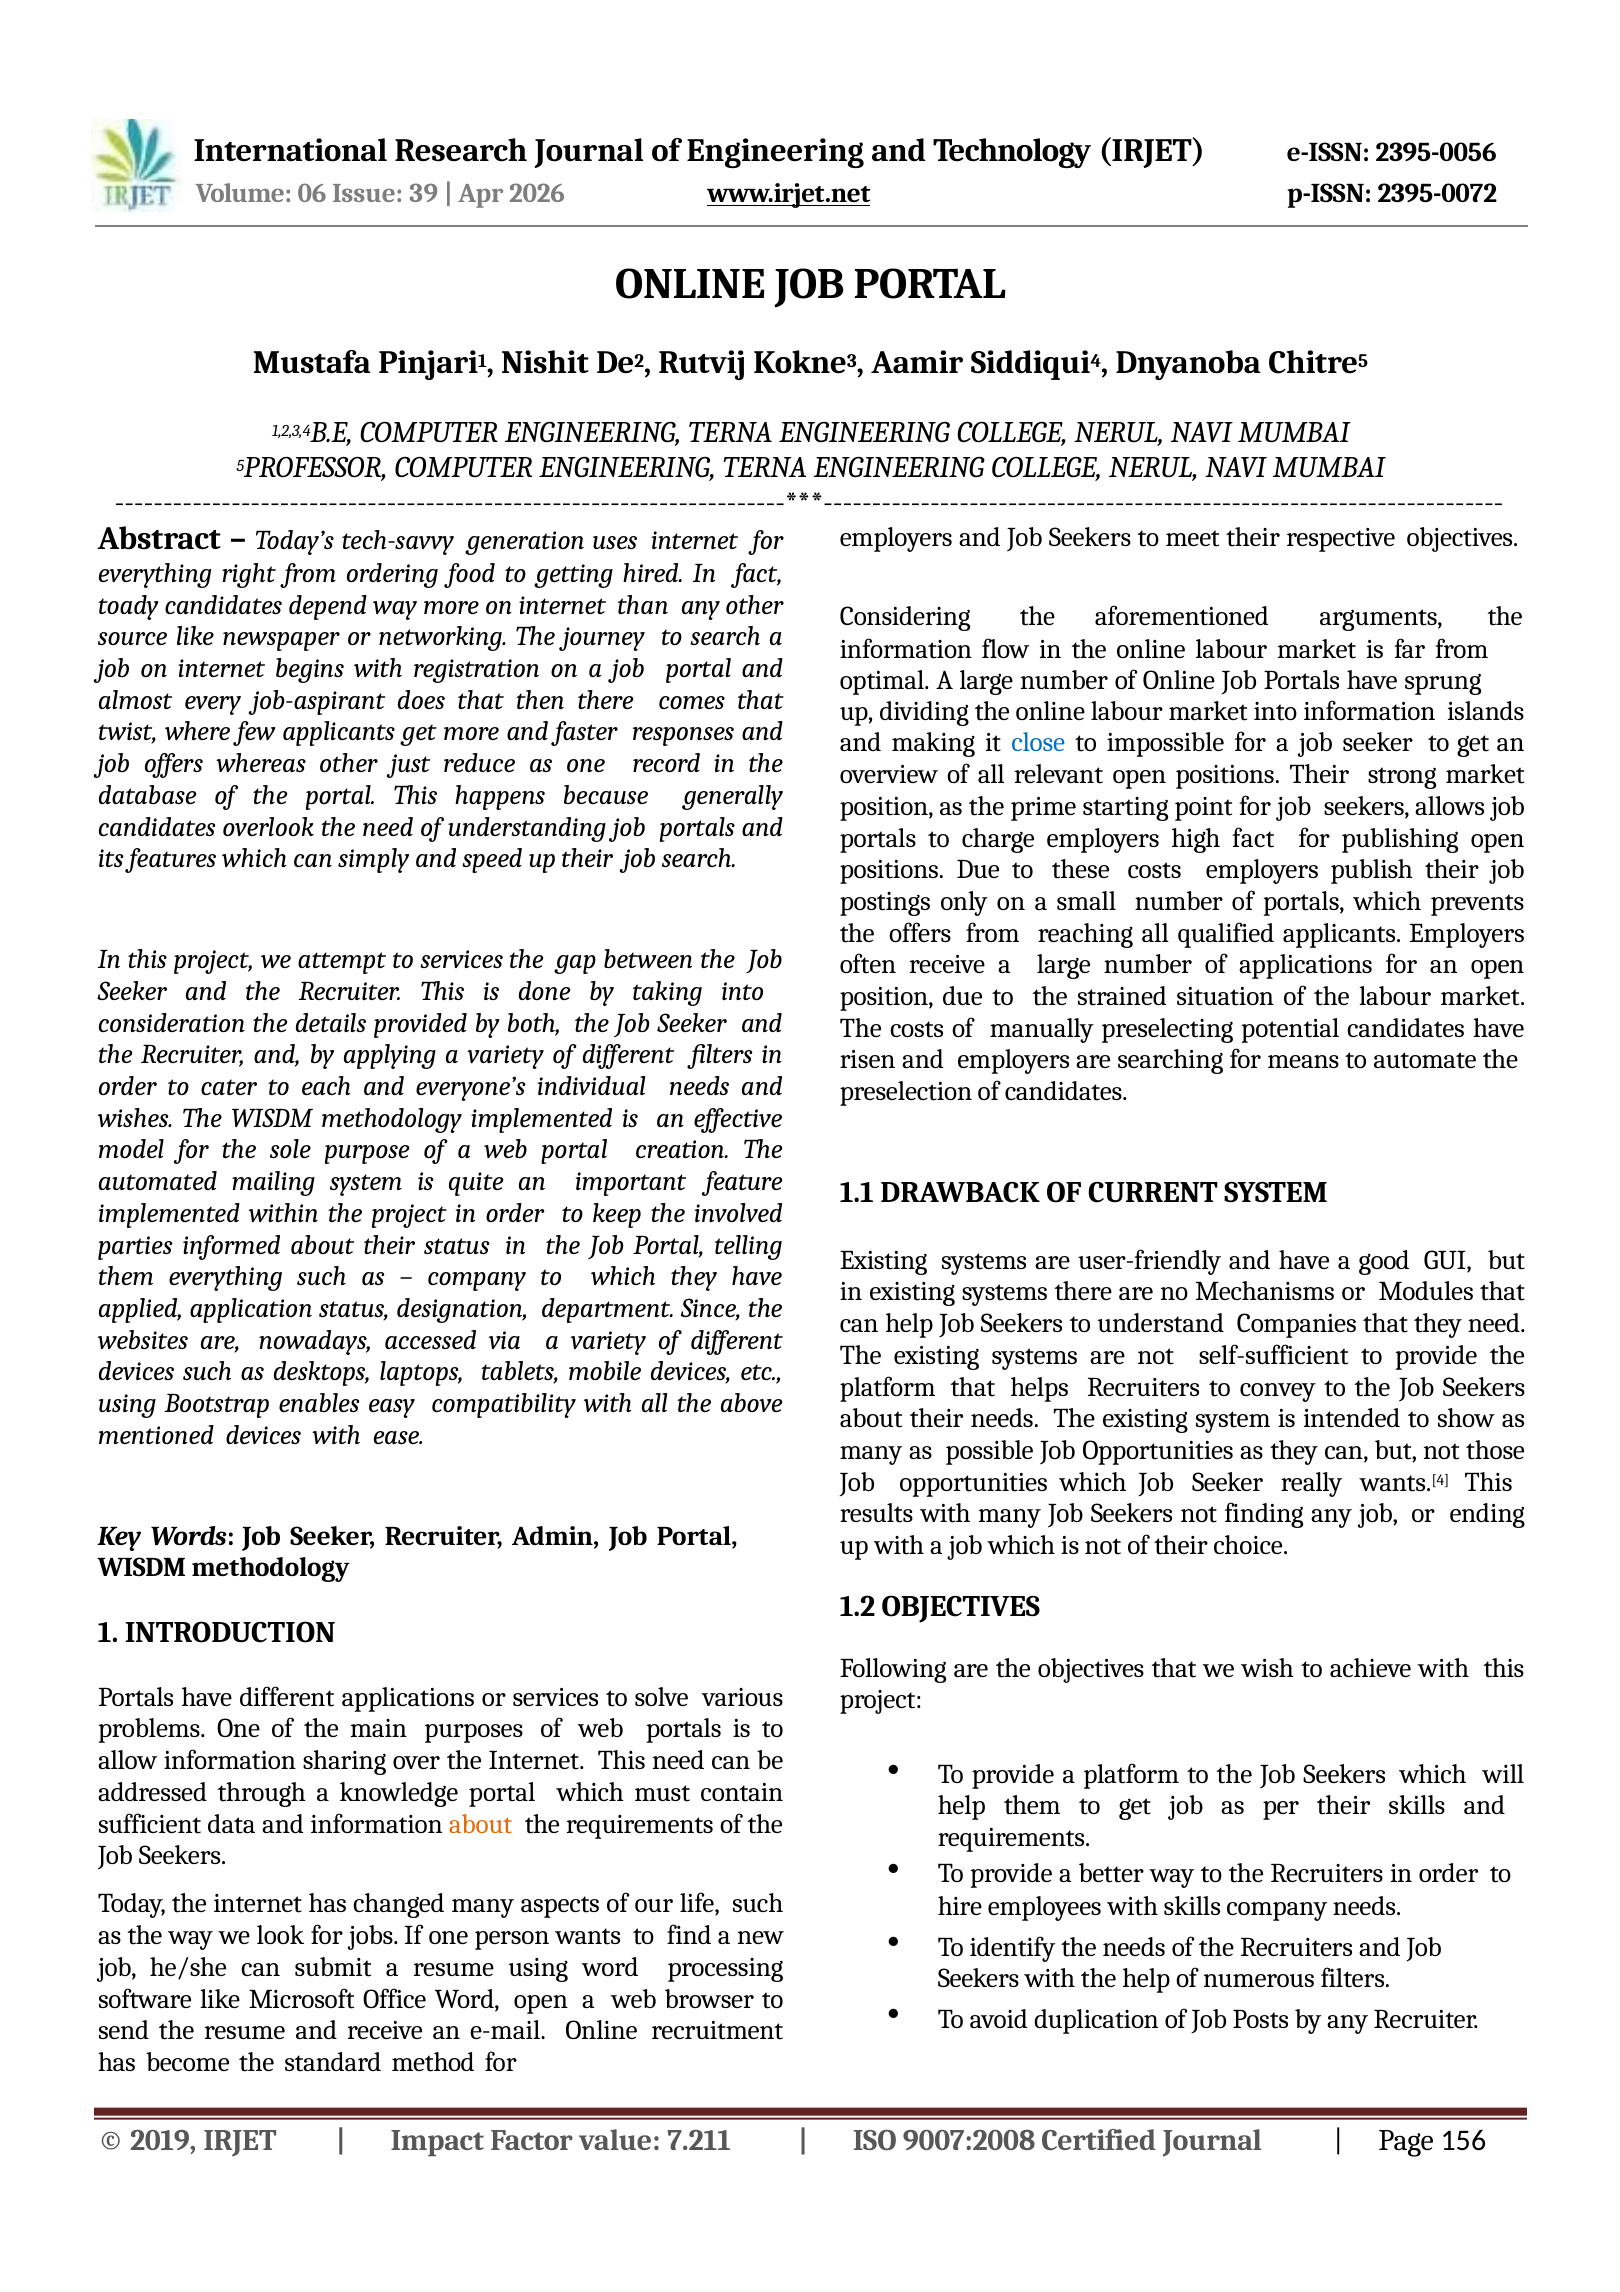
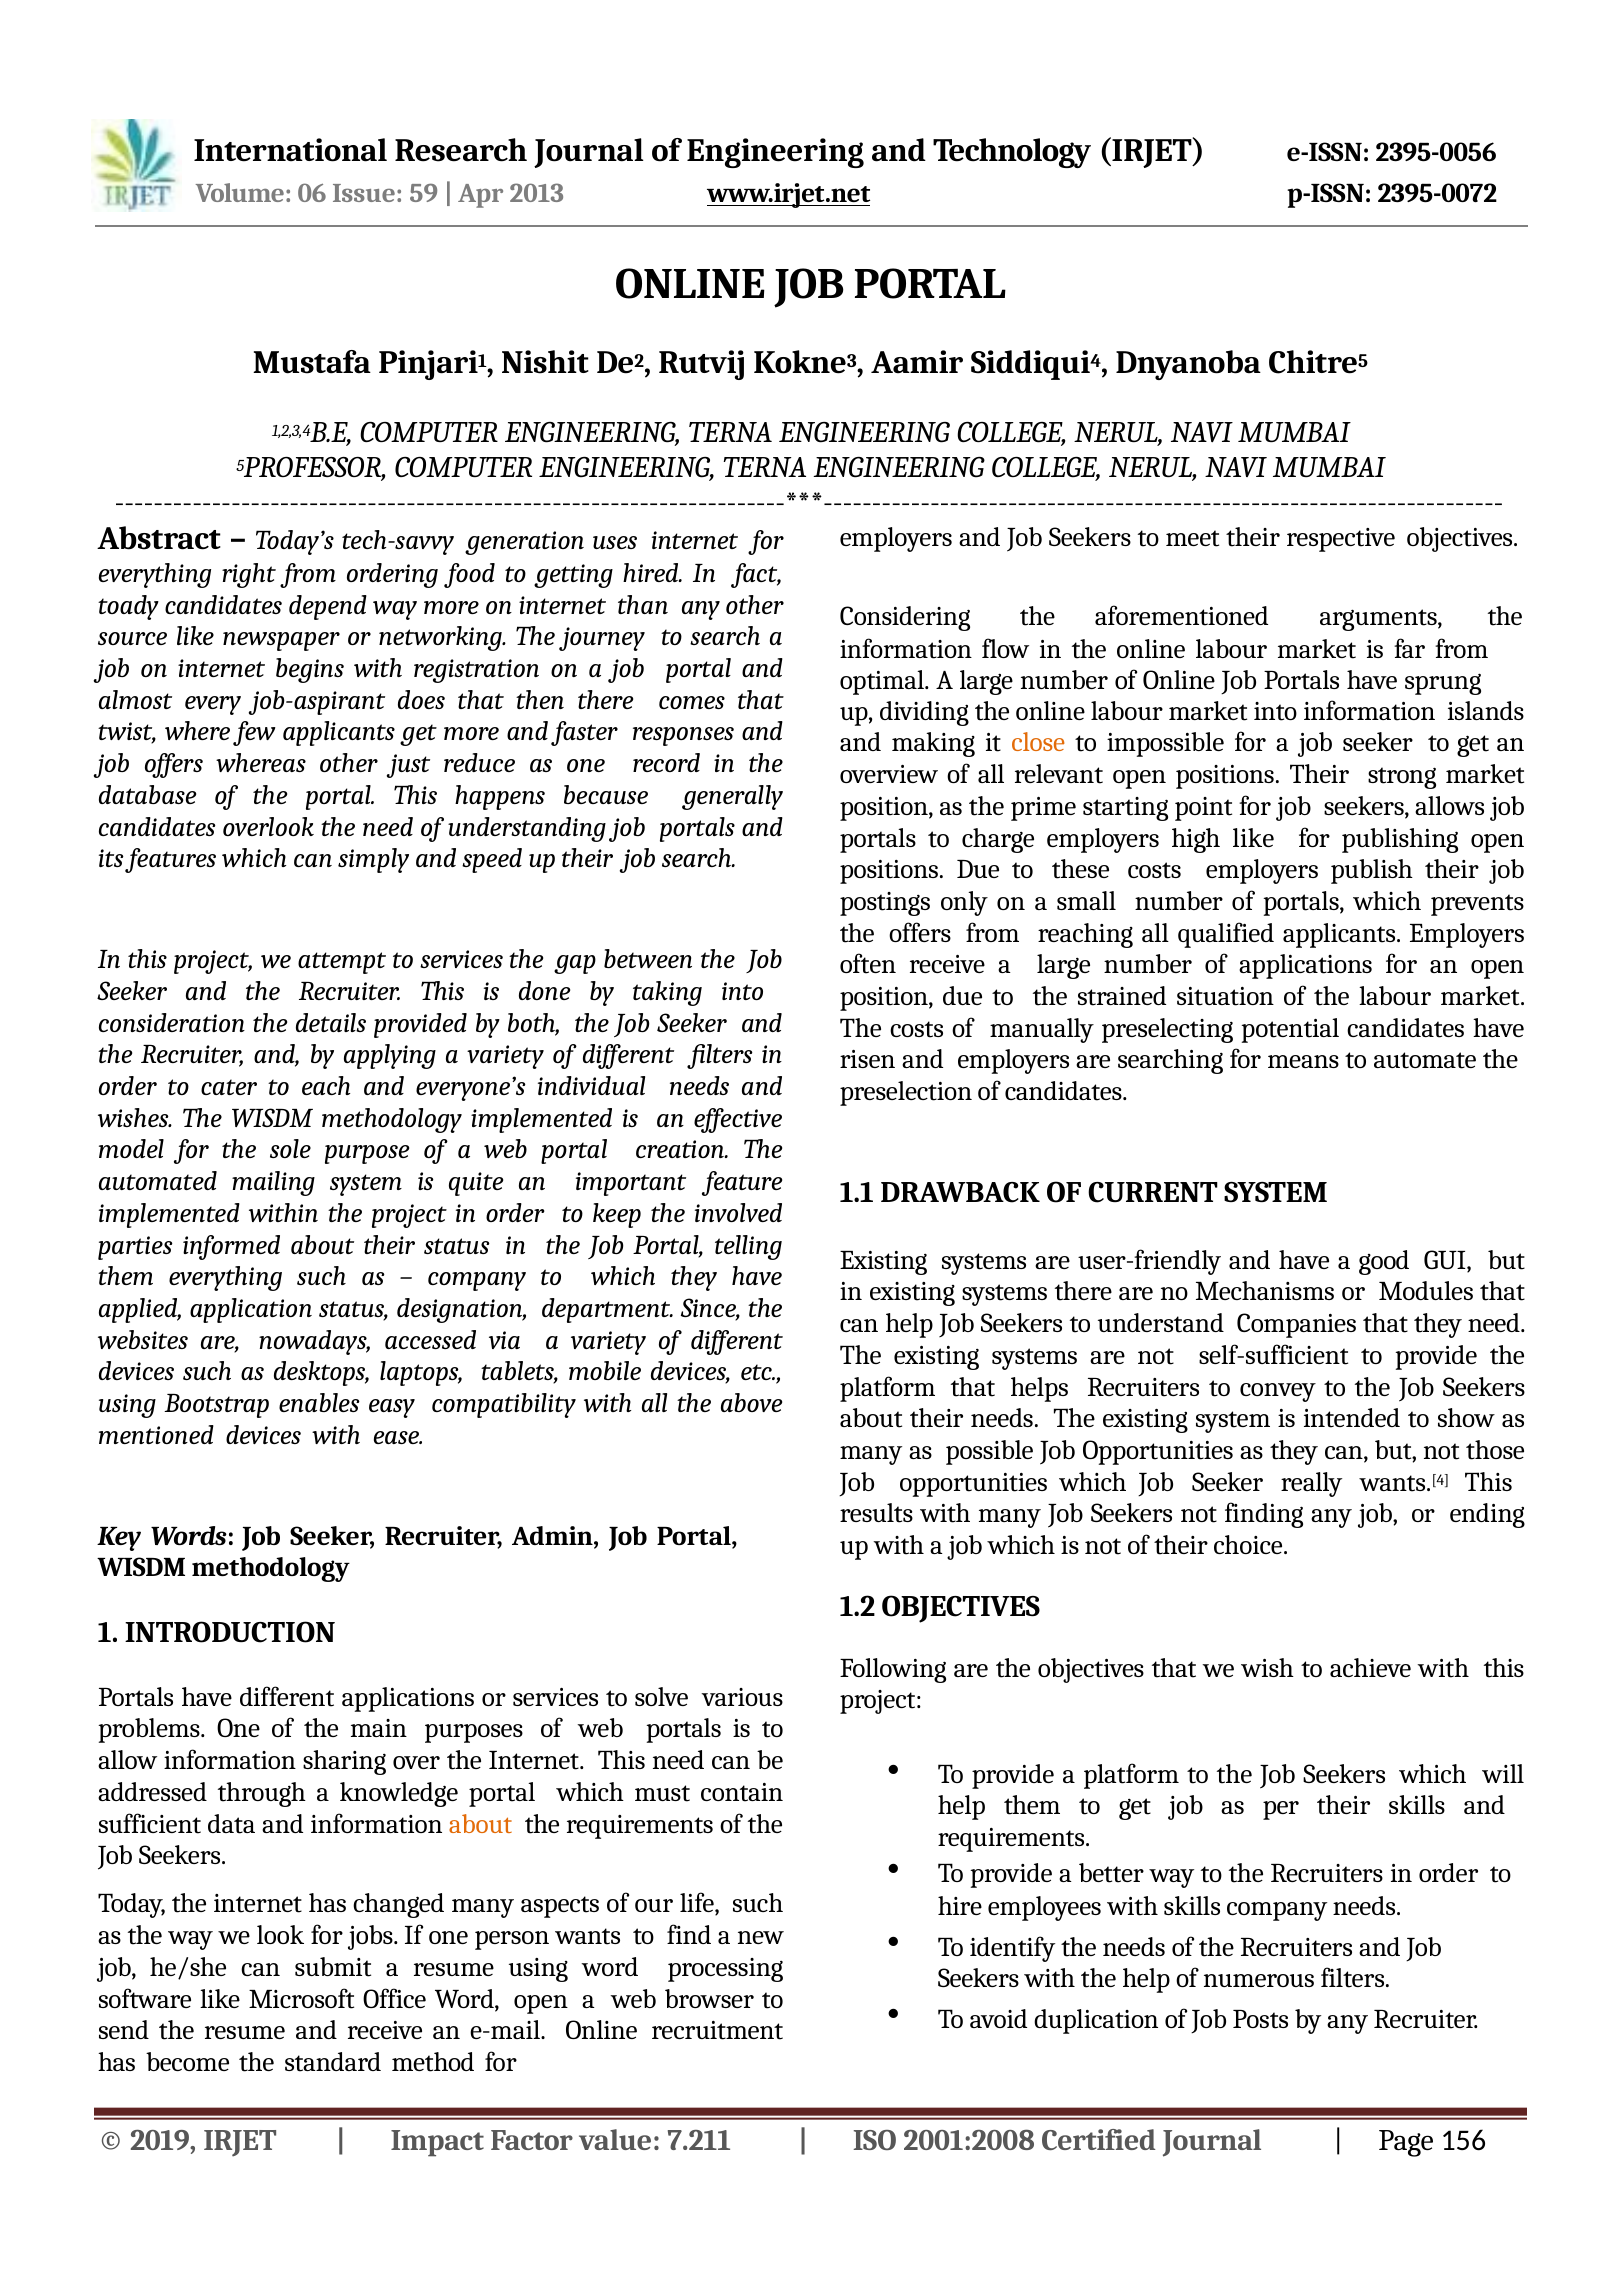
39: 39 -> 59 (424, 194)
2026: 2026 -> 2013 (537, 194)
close colour: blue -> orange (1038, 743)
high fact: fact -> like (1253, 838)
9007:2008: 9007:2008 -> 2001:2008 (969, 2141)
